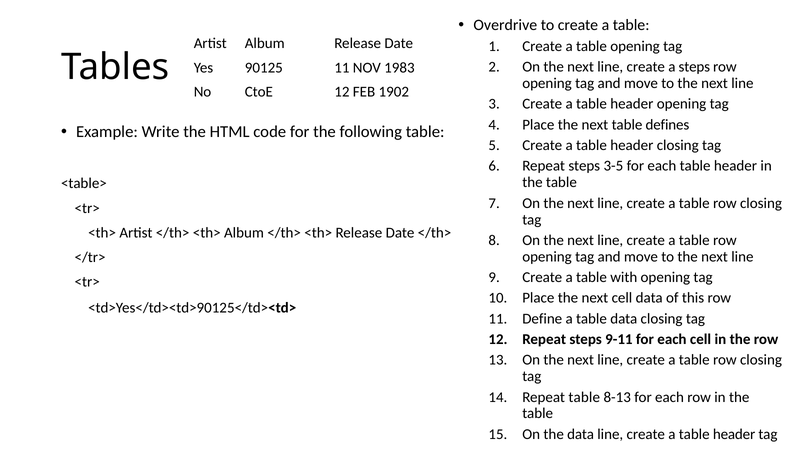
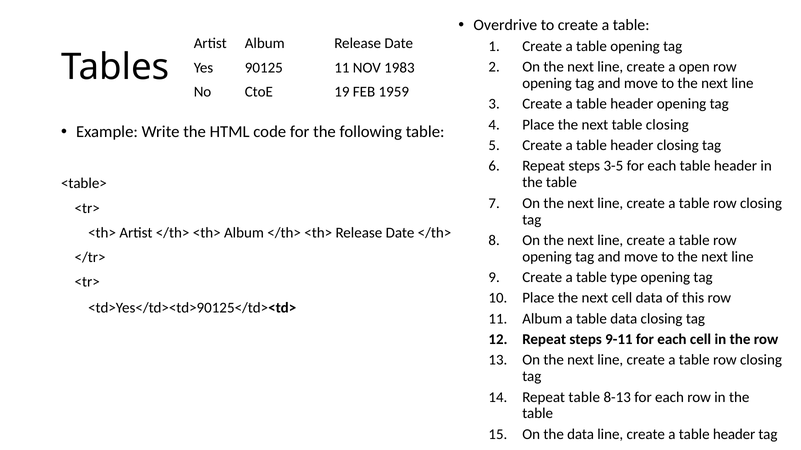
a steps: steps -> open (694, 67)
CtoE 12: 12 -> 19 (342, 92)
1902: 1902 -> 1959 (394, 92)
table defines: defines -> closing (667, 125)
with: with -> type (624, 278)
11 Define: Define -> Album (542, 319)
